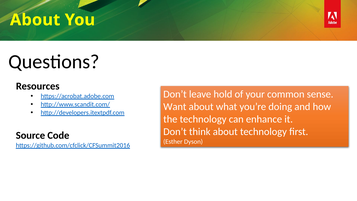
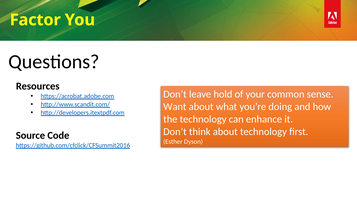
About: About -> Factor (35, 20)
